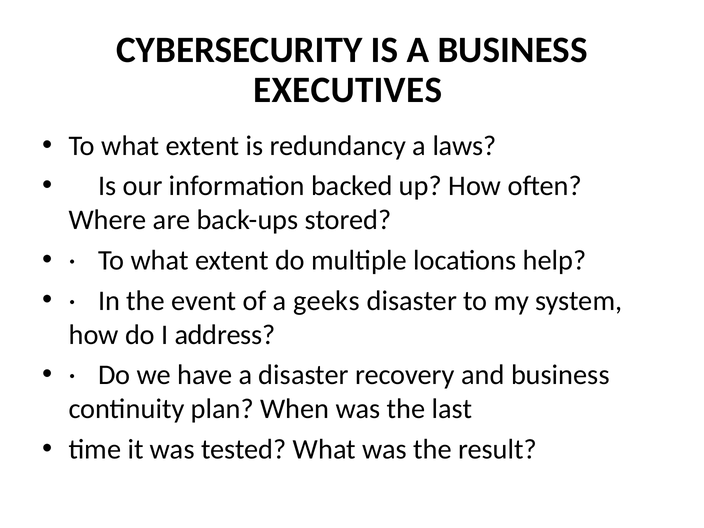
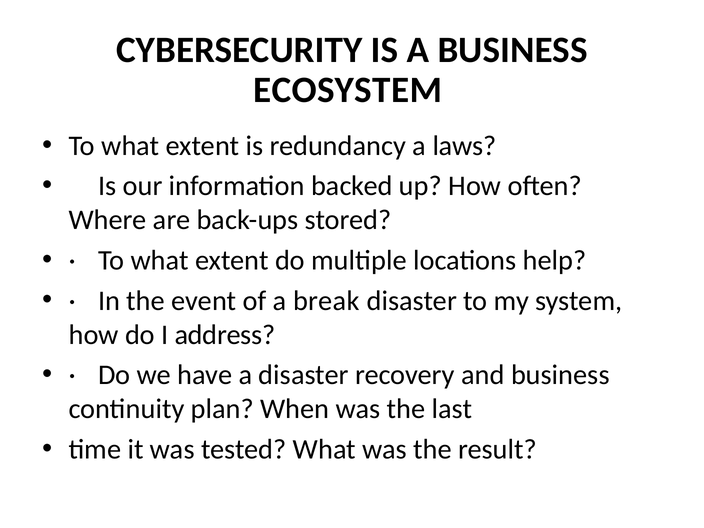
EXECUTIVES: EXECUTIVES -> ECOSYSTEM (348, 90)
geeks: geeks -> break (326, 301)
